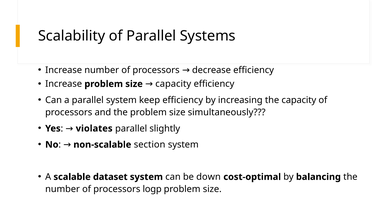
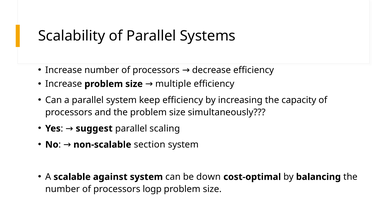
size capacity: capacity -> multiple (173, 84)
violates: violates -> suggest (94, 128)
slightly: slightly -> scaling (165, 128)
dataset: dataset -> against (110, 177)
